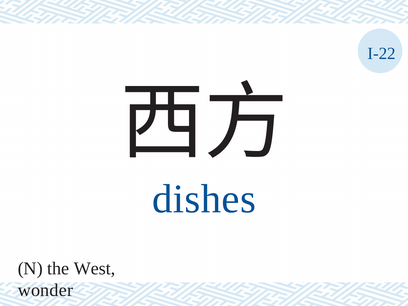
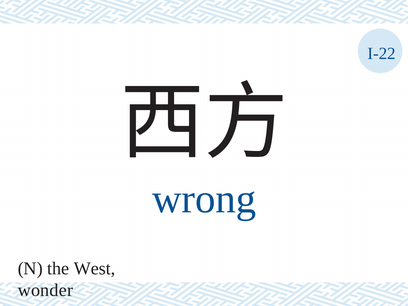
dishes: dishes -> wrong (204, 199)
